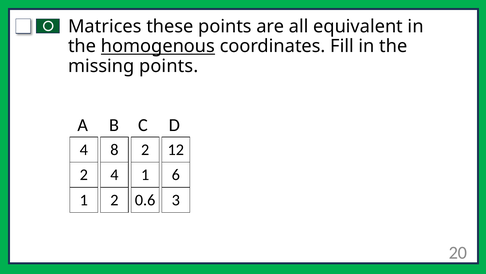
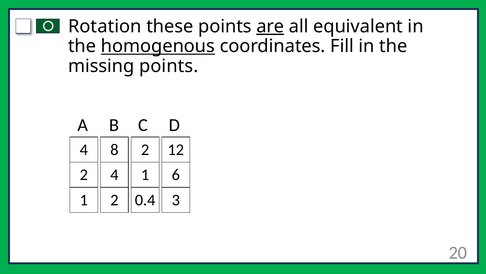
Matrices: Matrices -> Rotation (105, 26)
are underline: none -> present (270, 26)
0.6: 0.6 -> 0.4 (145, 200)
